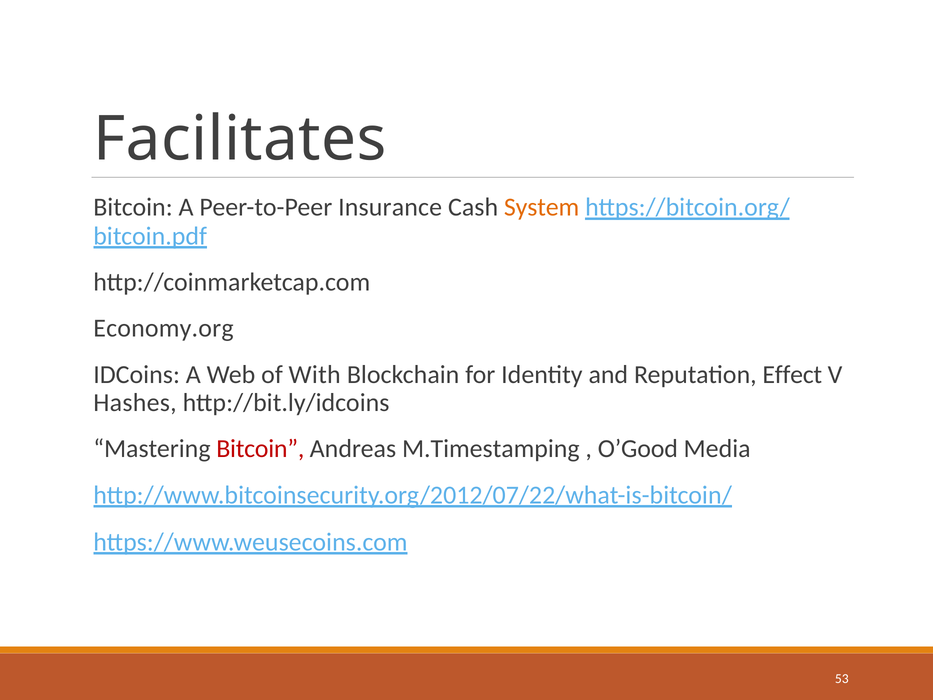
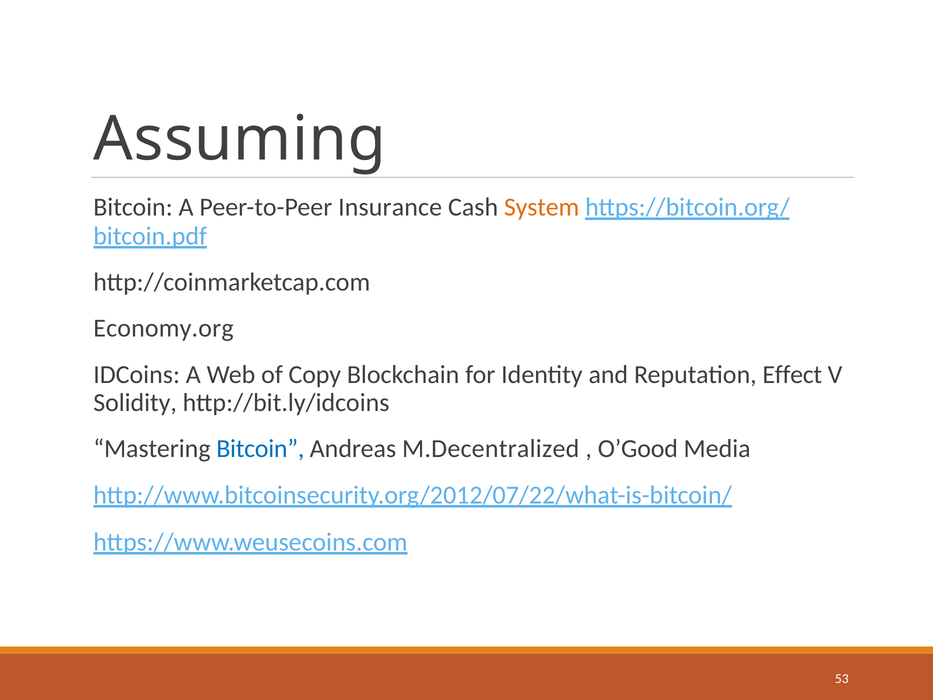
Facilitates: Facilitates -> Assuming (240, 139)
With: With -> Copy (315, 374)
Hashes: Hashes -> Solidity (135, 402)
Bitcoin colour: red -> blue (260, 449)
M.Timestamping: M.Timestamping -> M.Decentralized (491, 449)
